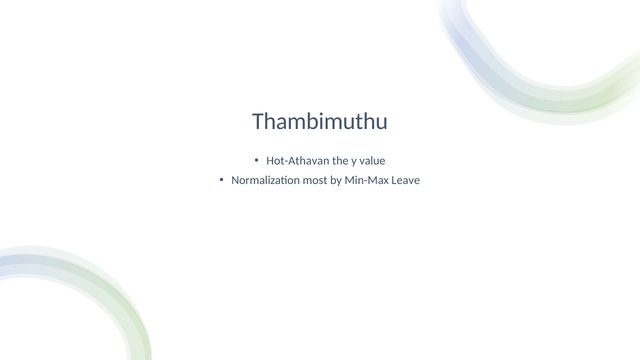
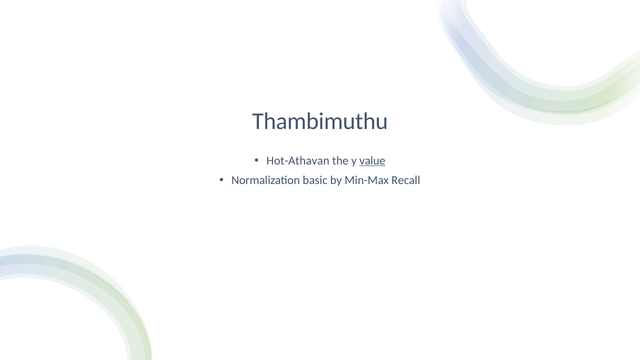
value underline: none -> present (372, 161)
most: most -> basic (315, 180)
Leave: Leave -> Recall (406, 180)
